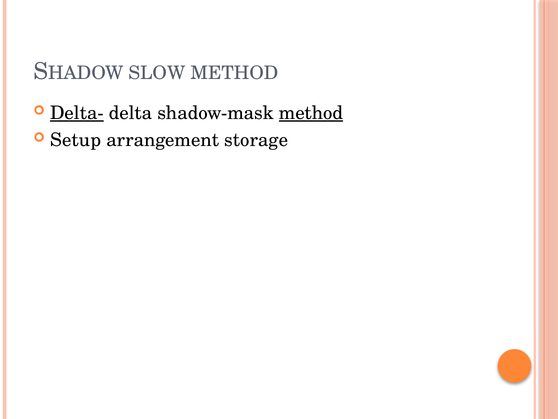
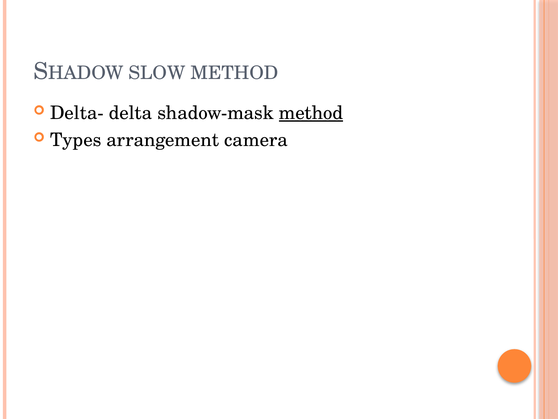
Delta- underline: present -> none (77, 113)
Setup: Setup -> Types (76, 140)
storage: storage -> camera (256, 140)
